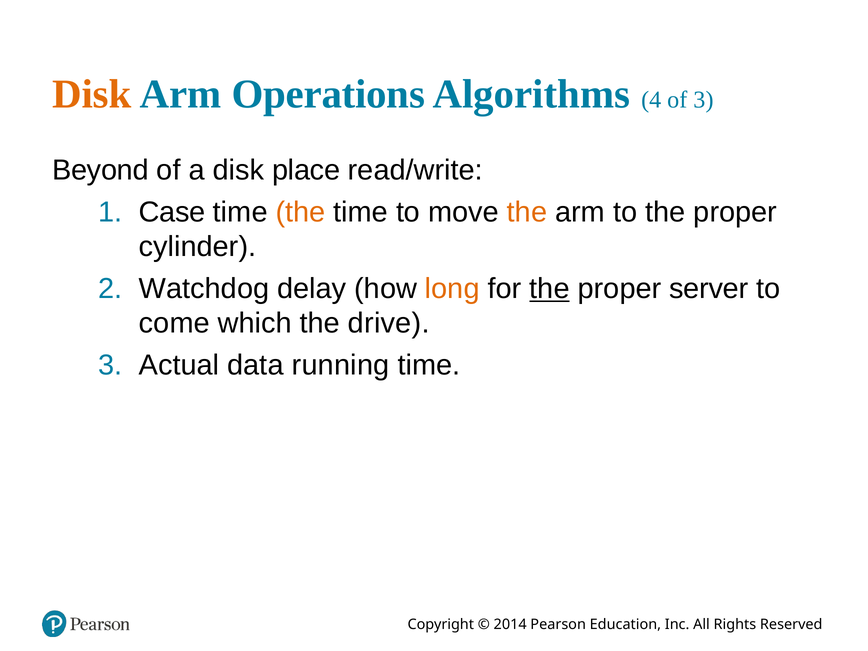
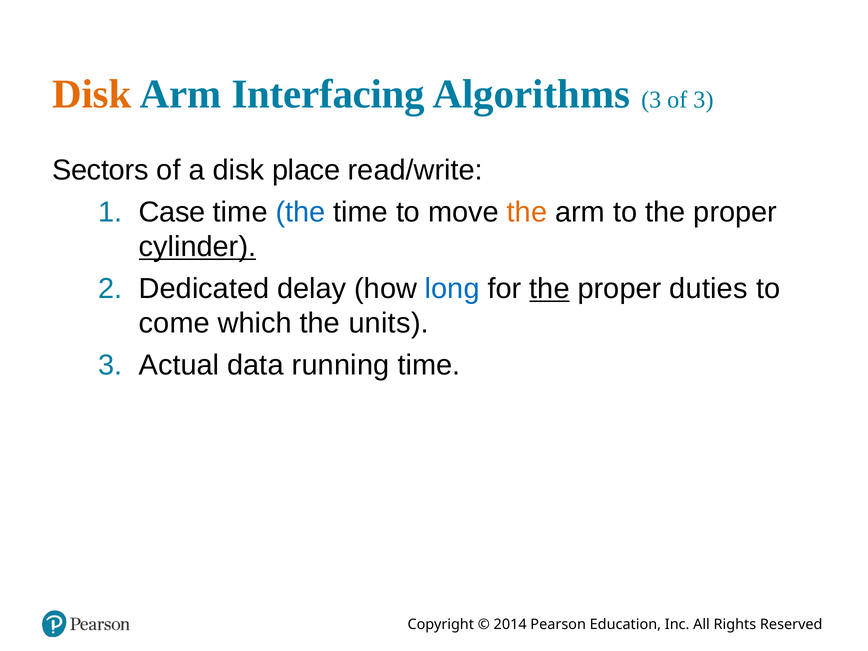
Operations: Operations -> Interfacing (328, 94)
Algorithms 4: 4 -> 3 (651, 100)
Beyond: Beyond -> Sectors (100, 170)
the colour: orange -> blue (300, 212)
cylinder underline: none -> present (198, 247)
Watchdog: Watchdog -> Dedicated (204, 289)
long colour: orange -> blue (452, 289)
server: server -> duties (709, 289)
drive: drive -> units (389, 323)
